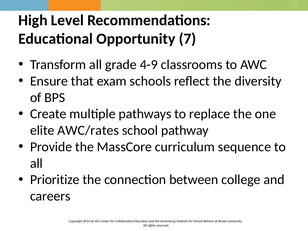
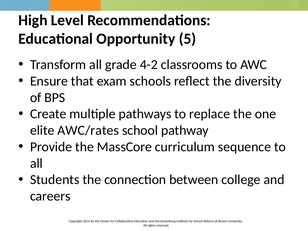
7: 7 -> 5 (187, 39)
4-9: 4-9 -> 4-2 (149, 65)
Prioritize: Prioritize -> Students (55, 180)
